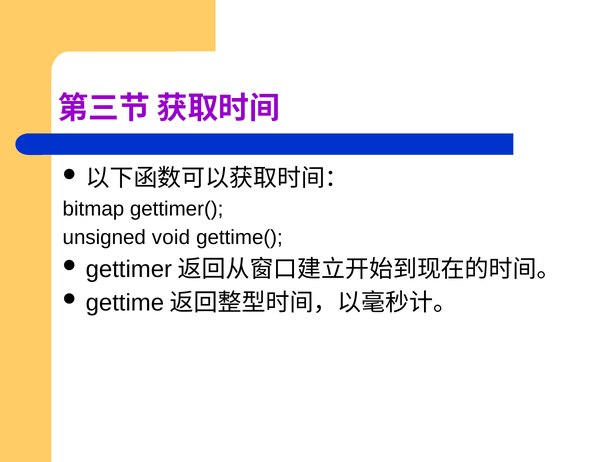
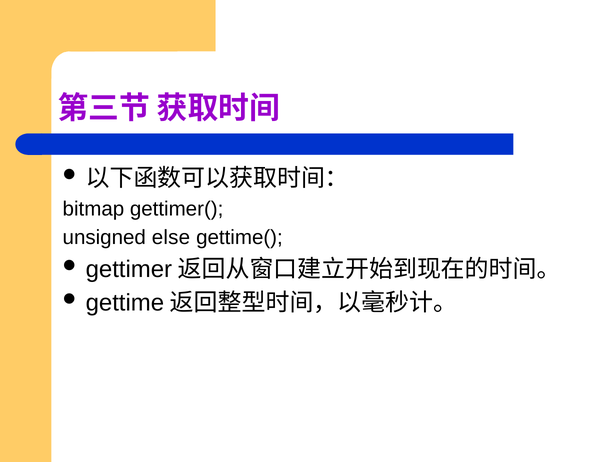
void: void -> else (171, 238)
